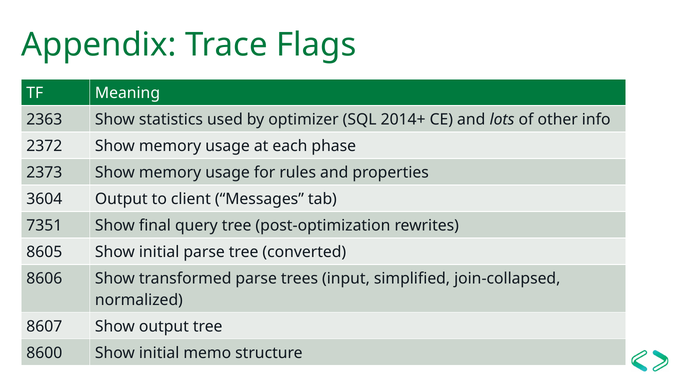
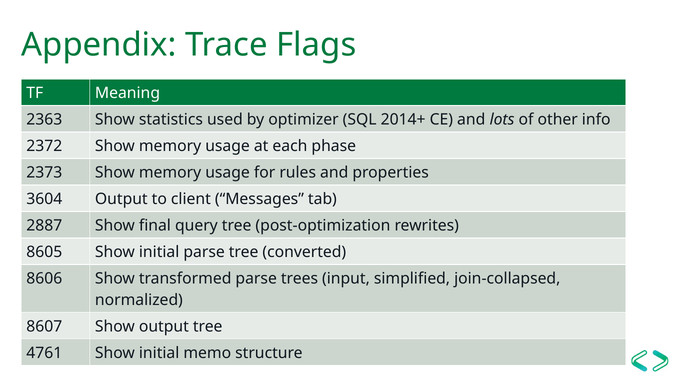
7351: 7351 -> 2887 (44, 226)
8600: 8600 -> 4761 (44, 353)
